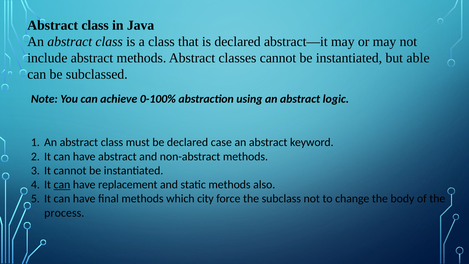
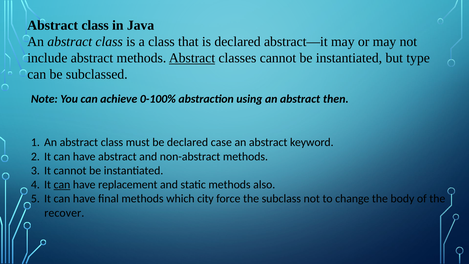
Abstract underline: none -> present (192, 58)
able: able -> type (418, 58)
logic: logic -> then (336, 99)
process: process -> recover (64, 213)
